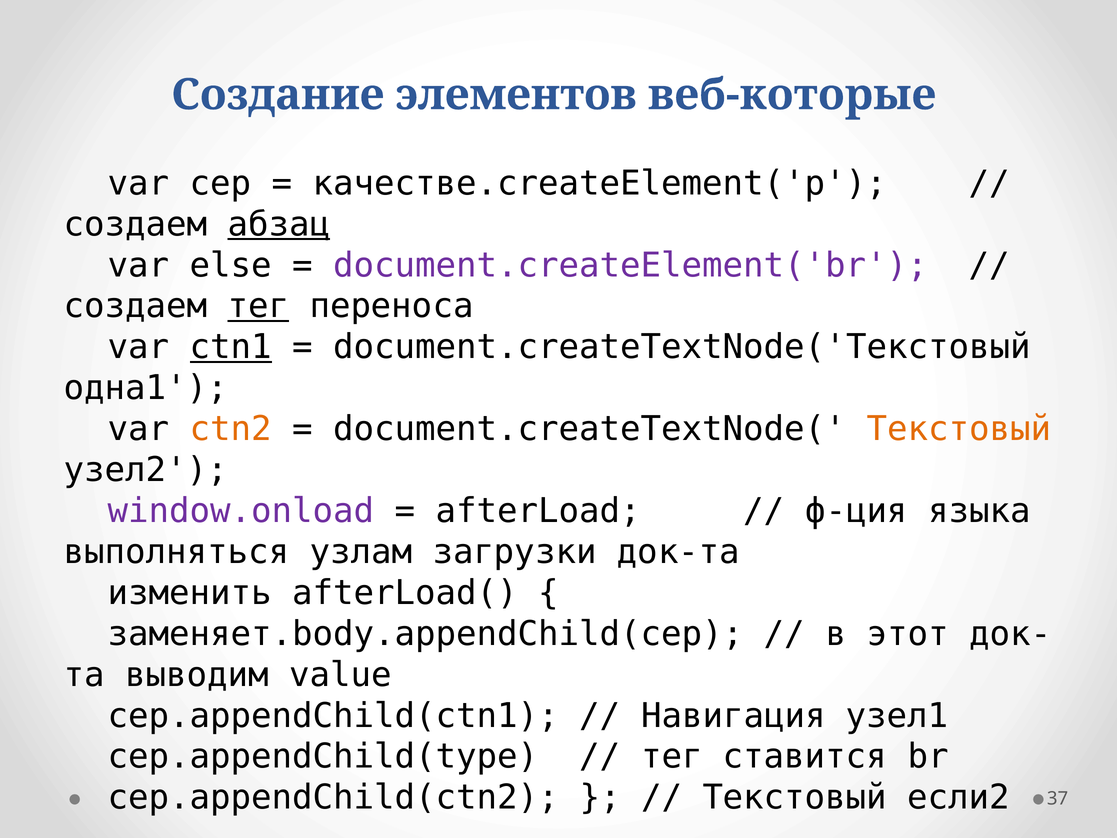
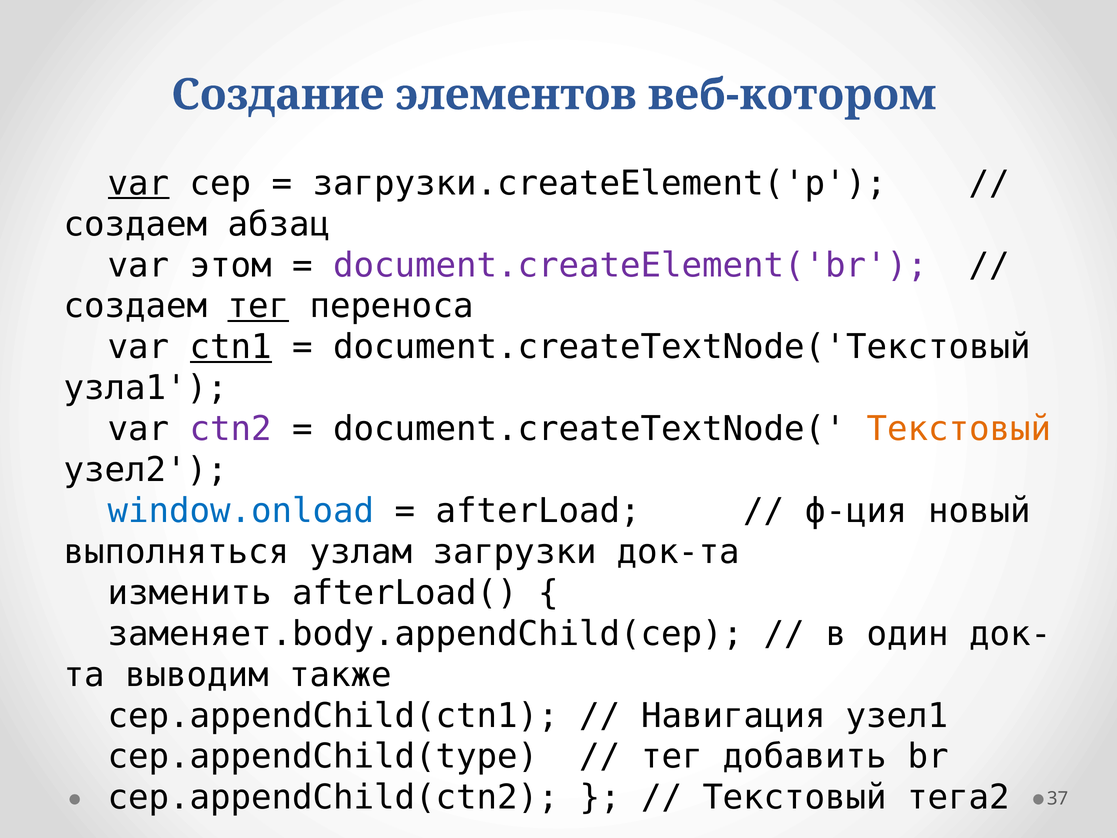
веб-которые: веб-которые -> веб-котором (792, 95)
var underline: none -> present (139, 183)
качестве.createElement('p: качестве.createElement('p -> загрузки.createElement('p (600, 183)
абзац underline: present -> none (279, 224)
else: else -> этом (231, 265)
одна1: одна1 -> узла1 (146, 388)
ctn2 colour: orange -> purple (231, 429)
window.onload colour: purple -> blue (241, 511)
языка: языка -> новый (979, 511)
этот: этот -> один (908, 634)
value: value -> также (340, 675)
ставится: ставится -> добавить (805, 756)
если2: если2 -> тега2 (959, 797)
